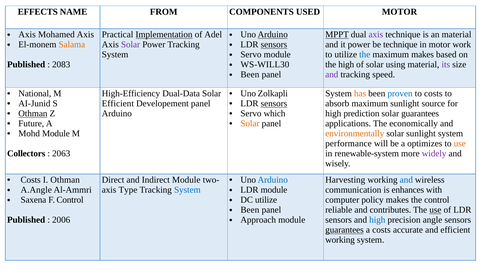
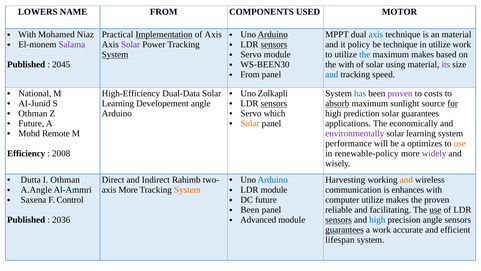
EFFECTS: EFFECTS -> LOWERS (38, 12)
Axis: Axis -> With (27, 35)
Mohamed Axis: Axis -> Niaz (85, 35)
of Adel: Adel -> Axis (213, 35)
MPPT underline: present -> none (337, 35)
axis colour: purple -> blue (376, 35)
Salama colour: orange -> purple (72, 45)
it power: power -> policy (359, 45)
in motor: motor -> utilize (440, 45)
System underline: none -> present (115, 55)
2083: 2083 -> 2045 (61, 65)
WS-WILL30: WS-WILL30 -> WS-BEEN30 (265, 65)
the high: high -> with (346, 65)
Been: Been -> From (250, 75)
and colour: purple -> blue (332, 75)
has colour: orange -> blue (360, 93)
proven colour: blue -> purple (400, 93)
Efficient: Efficient -> Learning (118, 103)
Developement panel: panel -> angle (201, 103)
absorb underline: none -> present (337, 103)
for underline: none -> present (453, 103)
Othman underline: present -> none (33, 113)
Mohd Module: Module -> Remote (56, 133)
environmentally colour: orange -> purple (355, 133)
sunlight: sunlight -> learning (421, 133)
Collectors: Collectors -> Efficiency (26, 153)
2063: 2063 -> 2008 (61, 153)
renewable-system: renewable-system -> renewable-policy (367, 153)
Costs: Costs -> Dutta (31, 180)
Indirect Module: Module -> Rahimb (186, 180)
and colour: blue -> orange (406, 180)
axis Type: Type -> More (128, 190)
System colour: blue -> orange (187, 190)
DC utilize: utilize -> future (266, 200)
computer policy: policy -> utilize (373, 200)
the control: control -> proven (437, 200)
contributes: contributes -> facilitating (390, 210)
2006: 2006 -> 2036 (61, 220)
sensors underline: none -> present (339, 220)
Approach: Approach -> Advanced (258, 220)
a costs: costs -> work (381, 230)
working: working -> lifespan (340, 240)
